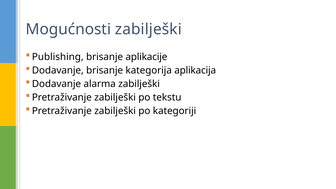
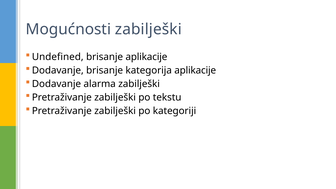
Publishing: Publishing -> Undefined (58, 57)
kategorija aplikacija: aplikacija -> aplikacije (195, 70)
